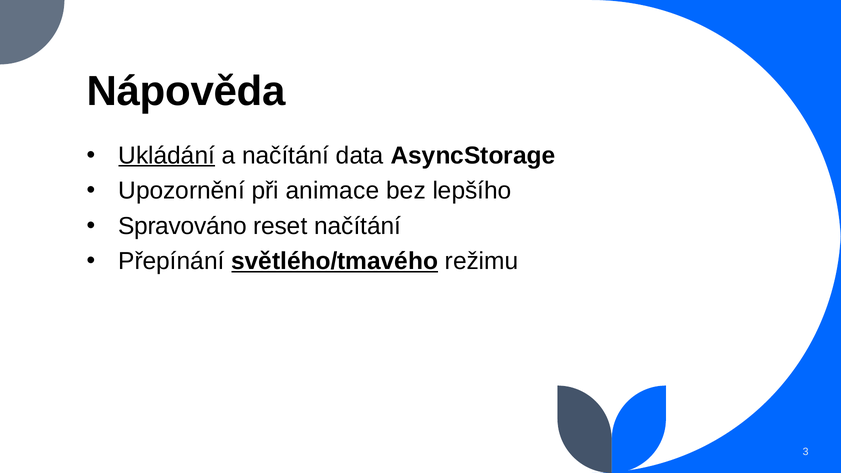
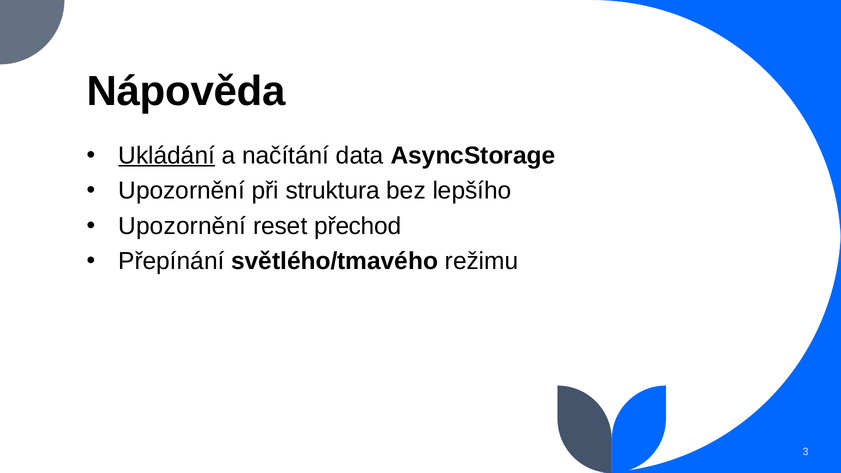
animace: animace -> struktura (333, 191)
Spravováno: Spravováno -> Upozornění (182, 226)
reset načítání: načítání -> přechod (358, 226)
světlého/tmavého underline: present -> none (335, 261)
